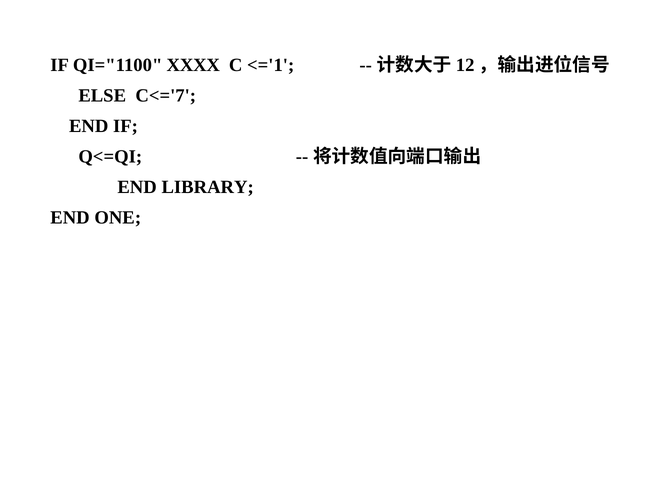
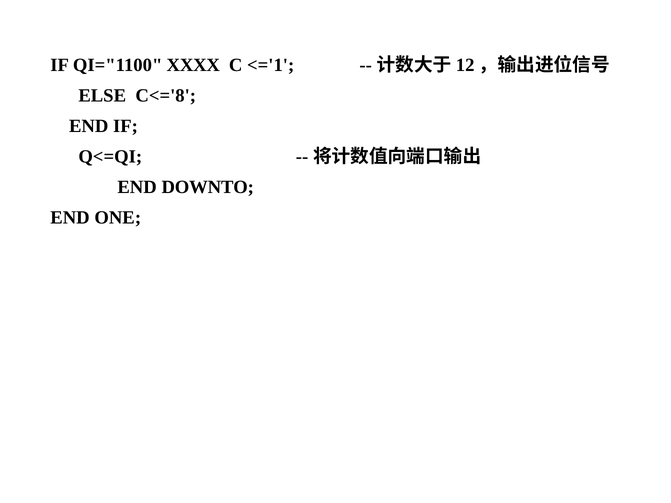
C<='7: C<='7 -> C<='8 (166, 96)
LIBRARY: LIBRARY -> DOWNTO (208, 187)
